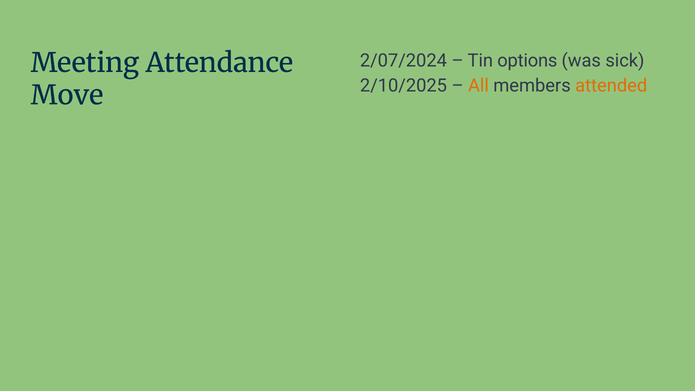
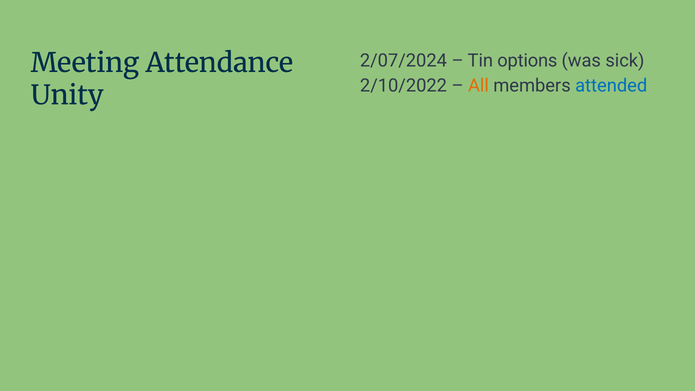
2/10/2025: 2/10/2025 -> 2/10/2022 (404, 86)
attended colour: orange -> blue (611, 86)
Move: Move -> Unity (67, 95)
